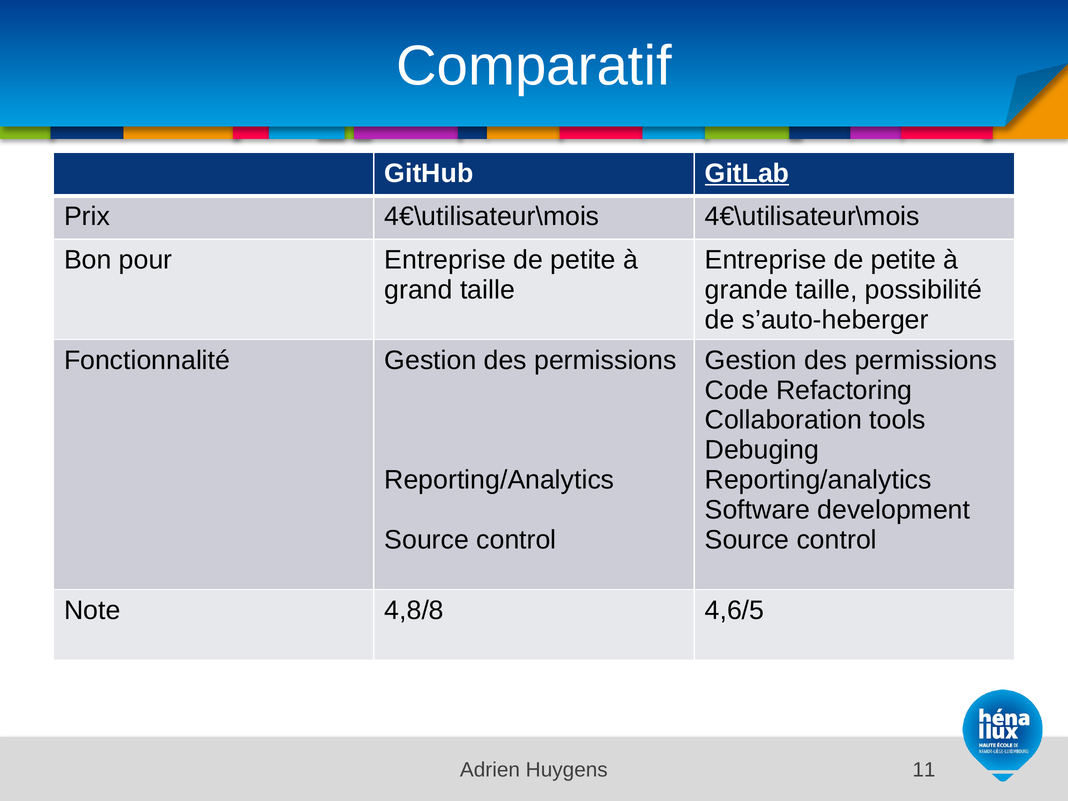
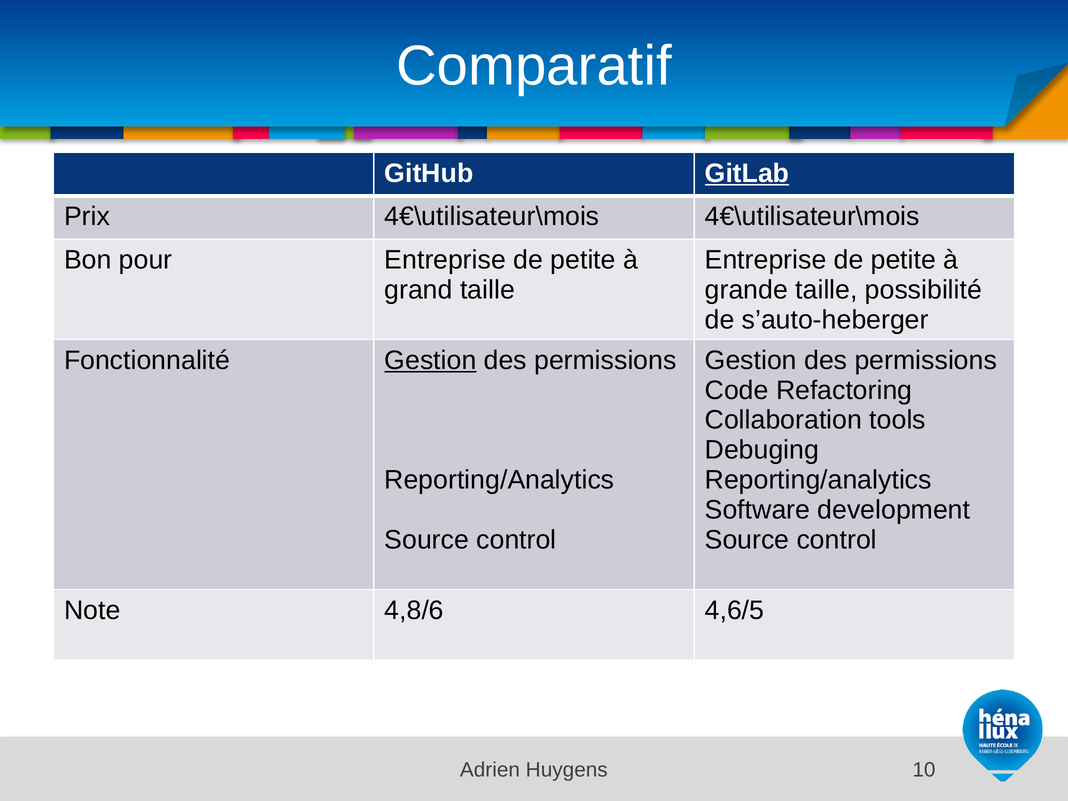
Gestion underline: none -> present (430, 360)
4,8/8: 4,8/8 -> 4,8/6 (414, 610)
11: 11 -> 10 (924, 770)
